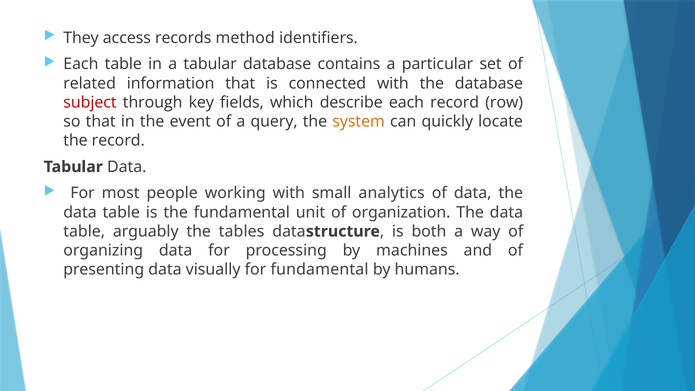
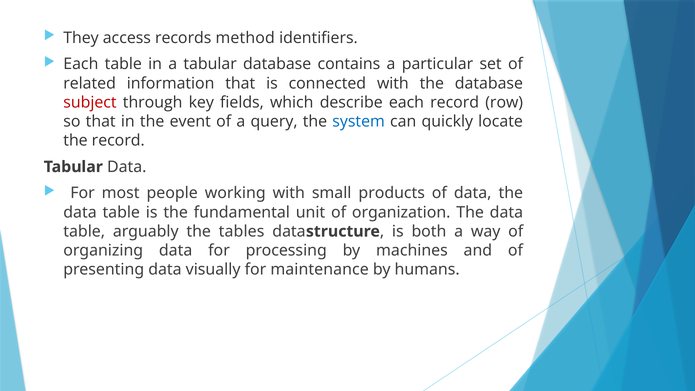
system colour: orange -> blue (359, 121)
analytics: analytics -> products (392, 193)
for fundamental: fundamental -> maintenance (320, 270)
